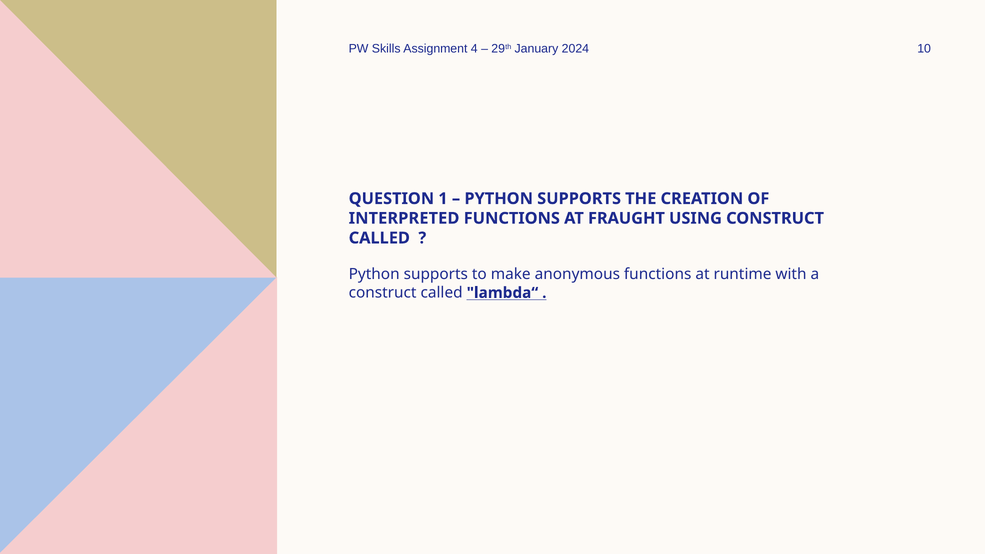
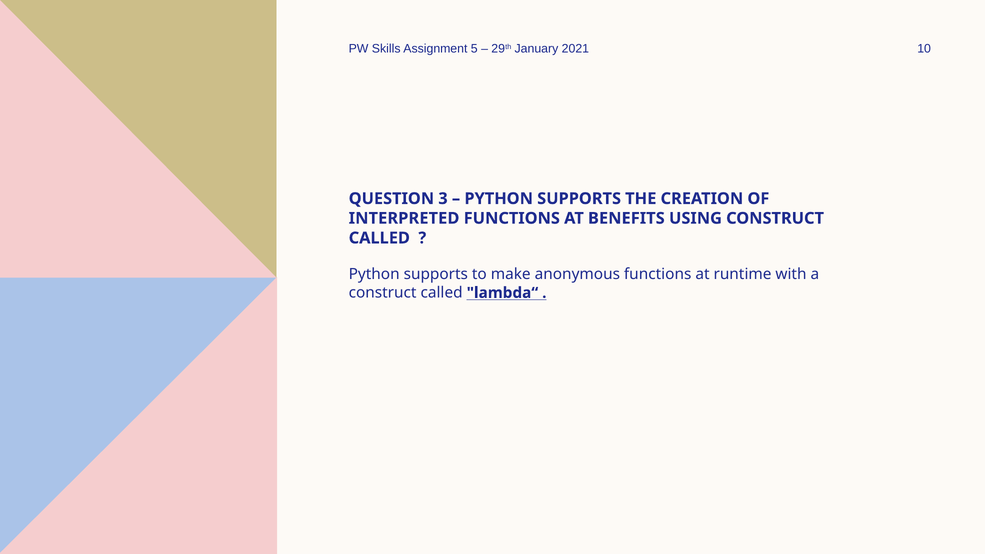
4: 4 -> 5 (474, 49)
2024: 2024 -> 2021 (575, 49)
1: 1 -> 3 (443, 199)
FRAUGHT: FRAUGHT -> BENEFITS (626, 218)
